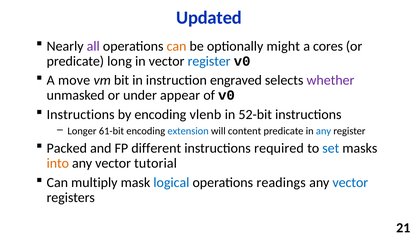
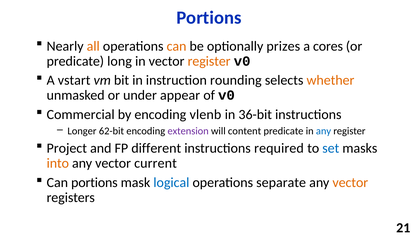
Updated: Updated -> Portions (209, 18)
all colour: purple -> orange (93, 46)
might: might -> prizes (283, 46)
register colour: blue -> orange (209, 61)
move: move -> vstart (74, 80)
engraved: engraved -> rounding (236, 80)
whether colour: purple -> orange (330, 80)
Instructions: Instructions -> Commercial (81, 115)
52-bit: 52-bit -> 36-bit (255, 115)
61-bit: 61-bit -> 62-bit (111, 131)
extension colour: blue -> purple (188, 131)
Packed: Packed -> Project (67, 148)
tutorial: tutorial -> current (156, 163)
Can multiply: multiply -> portions (94, 183)
readings: readings -> separate (281, 183)
vector colour: blue -> orange (350, 183)
